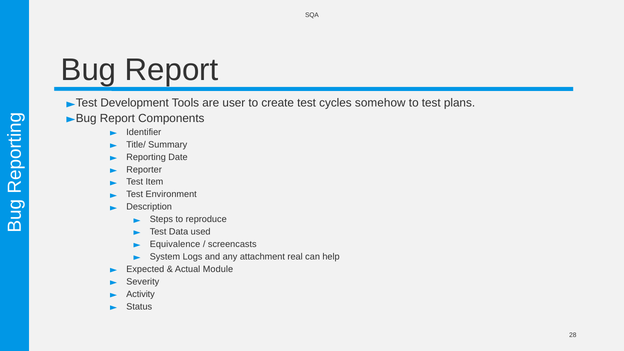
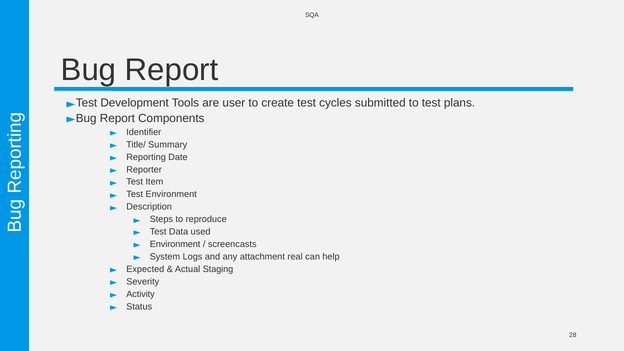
somehow: somehow -> submitted (380, 103)
Equivalence: Equivalence -> Environment (175, 244)
Module: Module -> Staging (218, 269)
